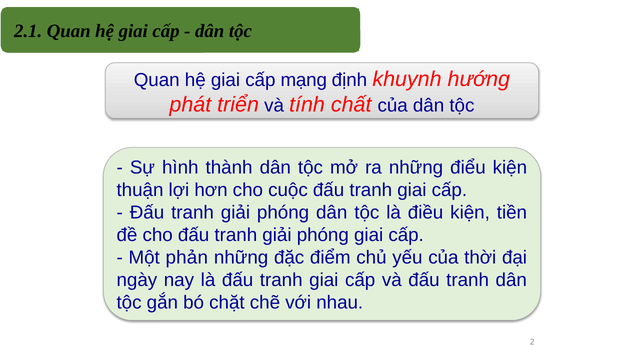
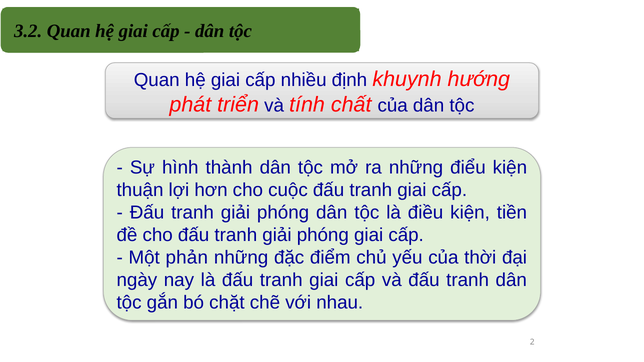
2.1: 2.1 -> 3.2 (28, 31)
mạng: mạng -> nhiều (304, 80)
